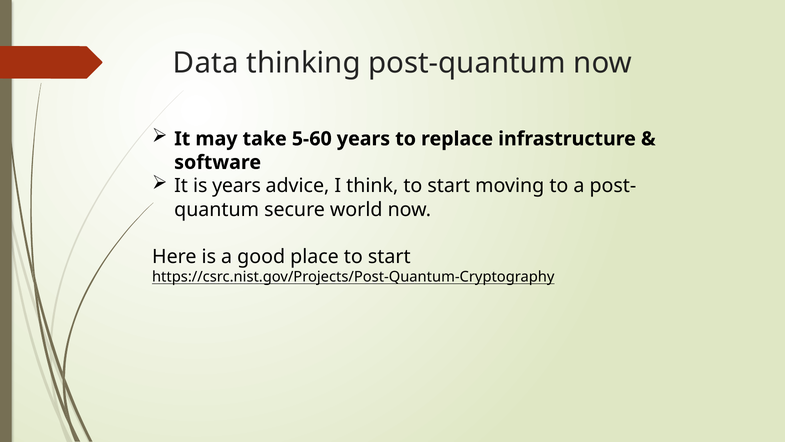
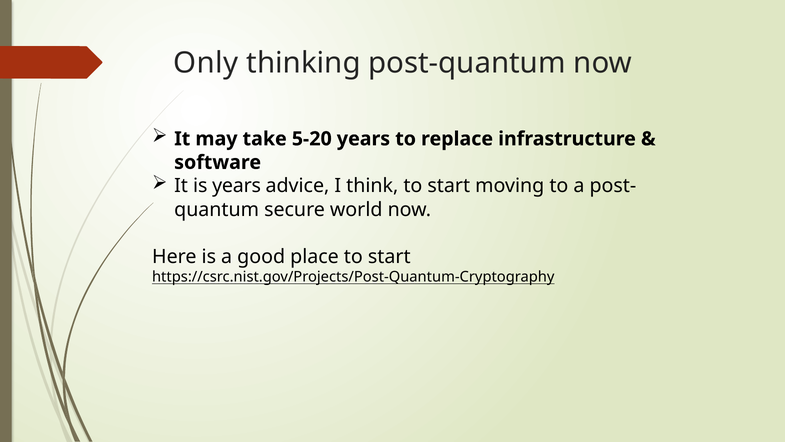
Data: Data -> Only (206, 63)
5-60: 5-60 -> 5-20 (312, 139)
